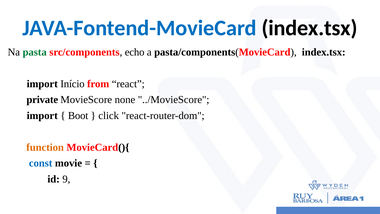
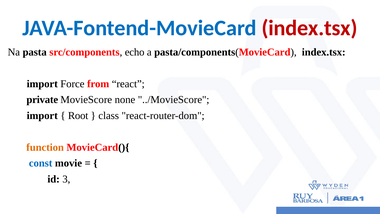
index.tsx colour: black -> red (309, 28)
pasta colour: green -> black (35, 52)
Início: Início -> Force (72, 84)
Boot: Boot -> Root (78, 115)
click: click -> class (109, 115)
9: 9 -> 3 (66, 179)
